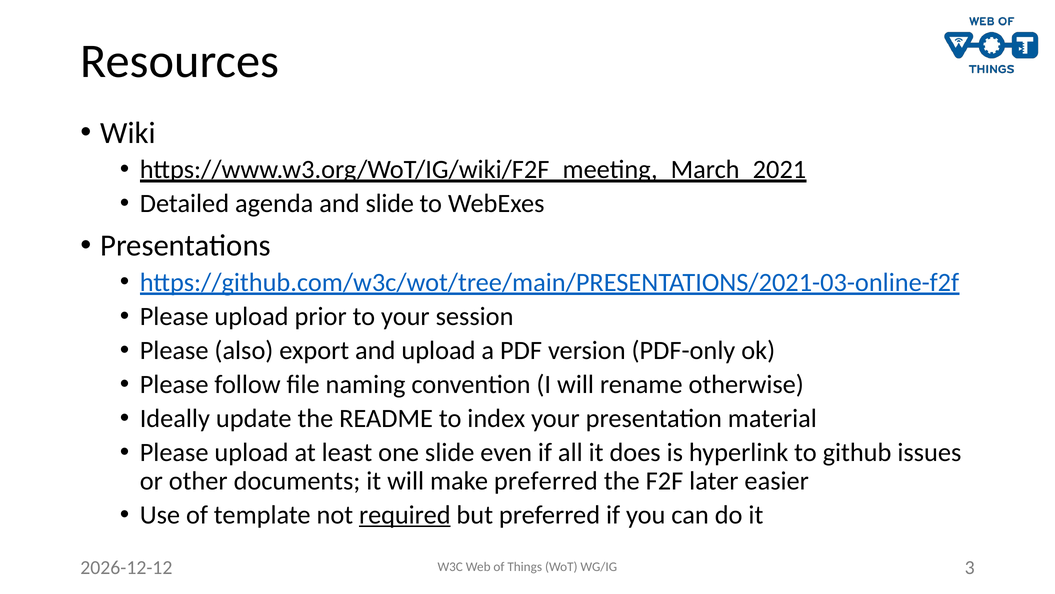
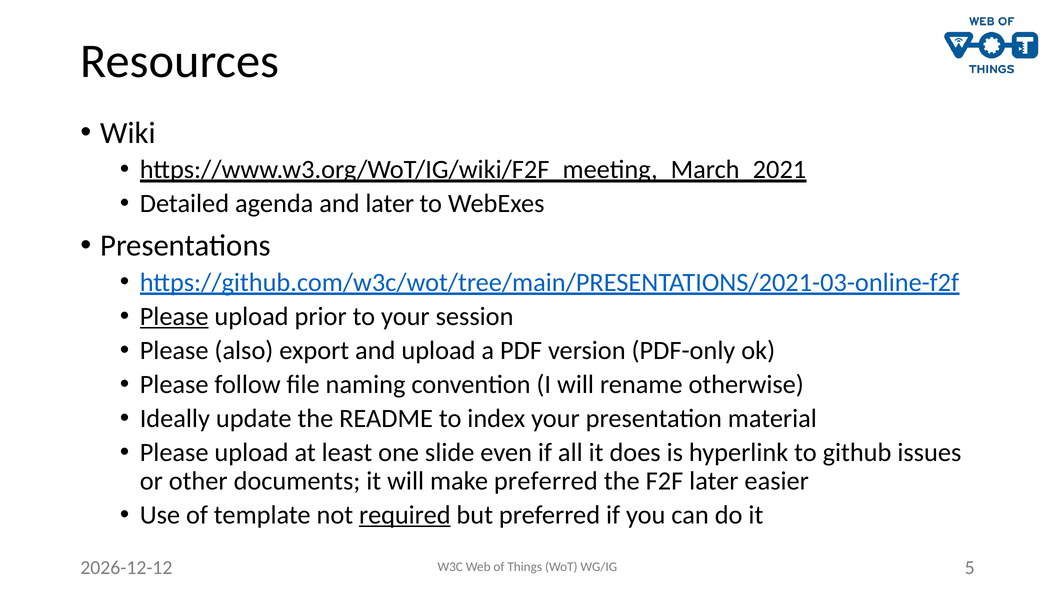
and slide: slide -> later (390, 204)
Please underline: none -> present (174, 316)
3: 3 -> 5 (970, 567)
